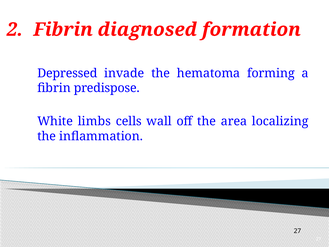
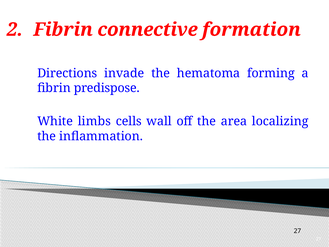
diagnosed: diagnosed -> connective (148, 30)
Depressed: Depressed -> Directions (67, 73)
